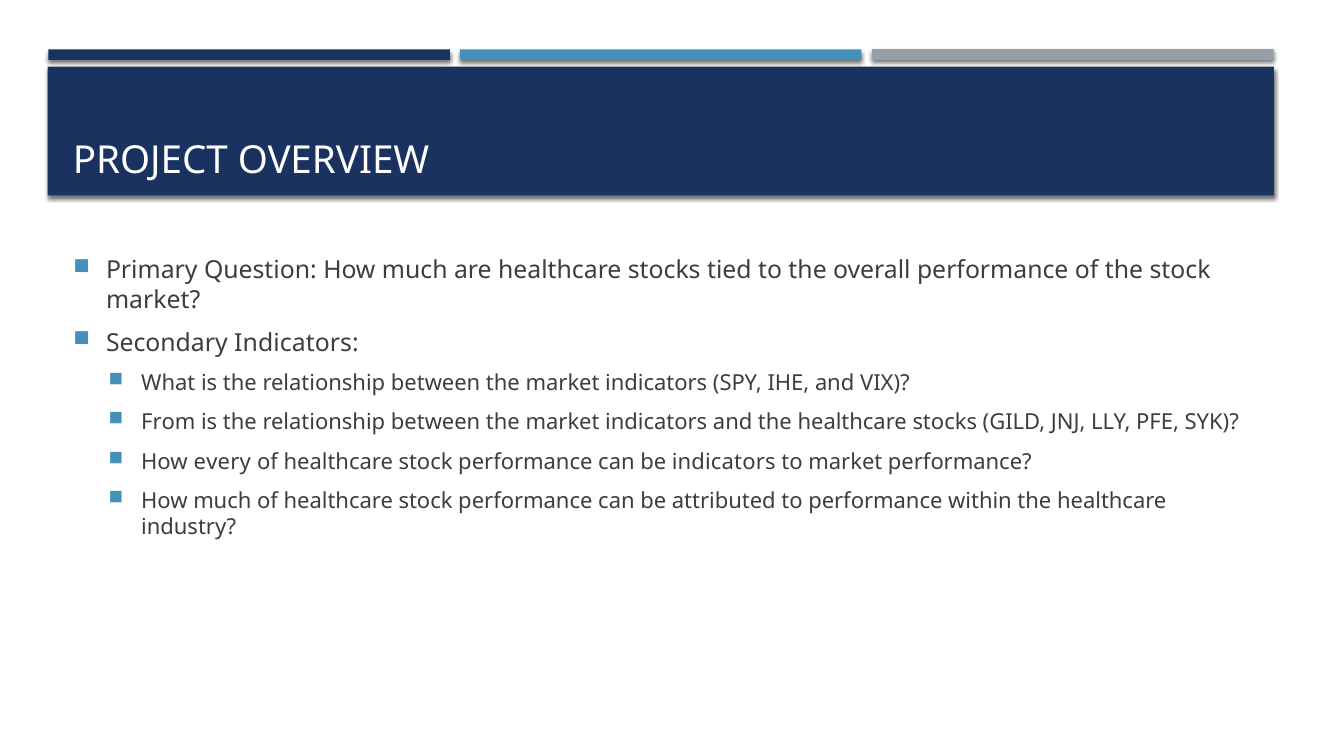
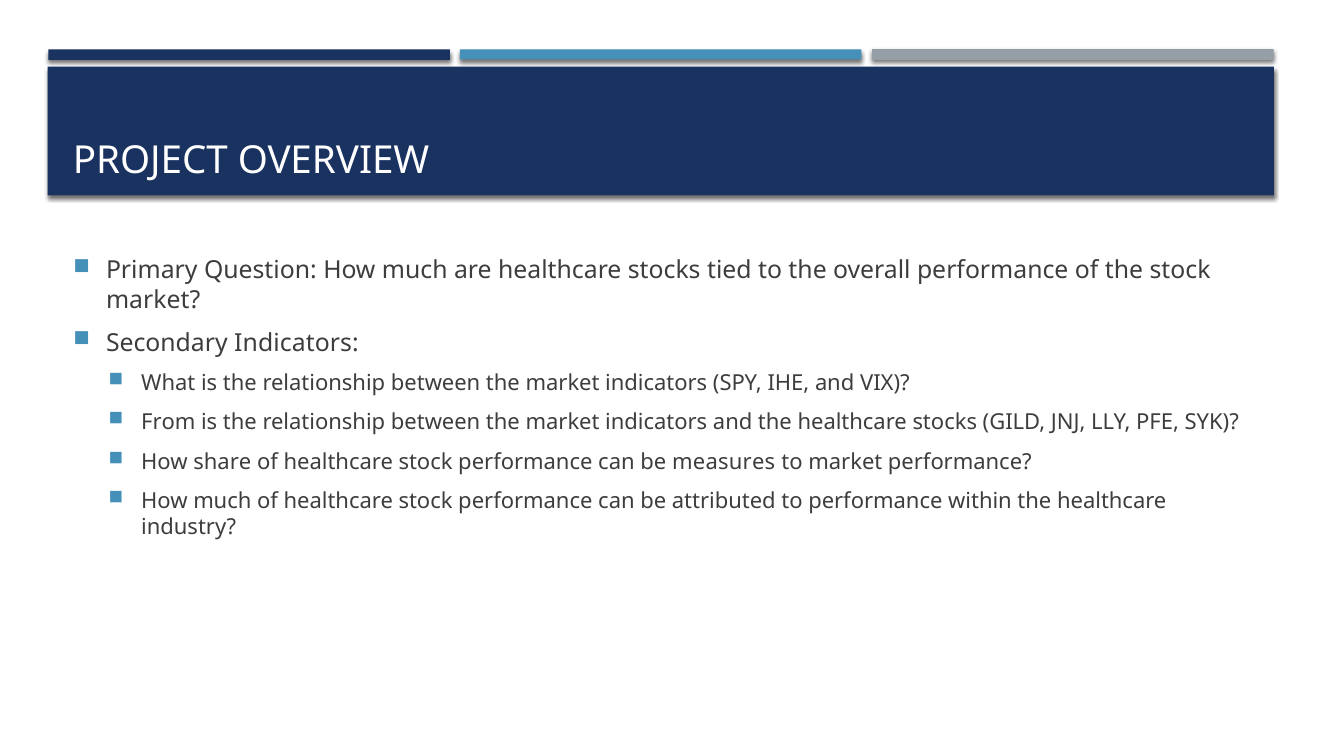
every: every -> share (222, 462)
be indicators: indicators -> measures (724, 462)
